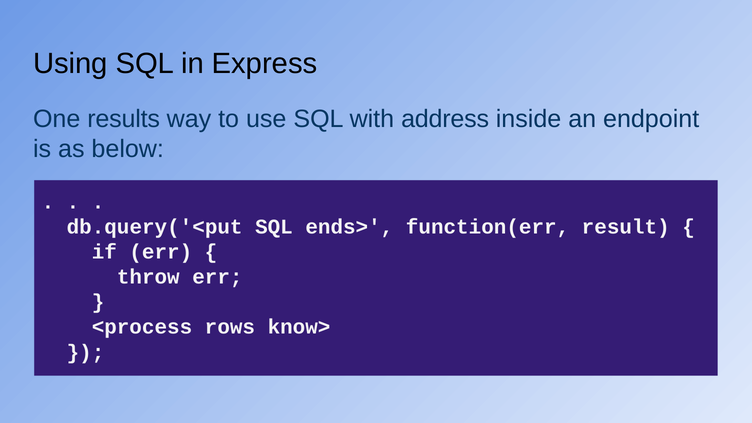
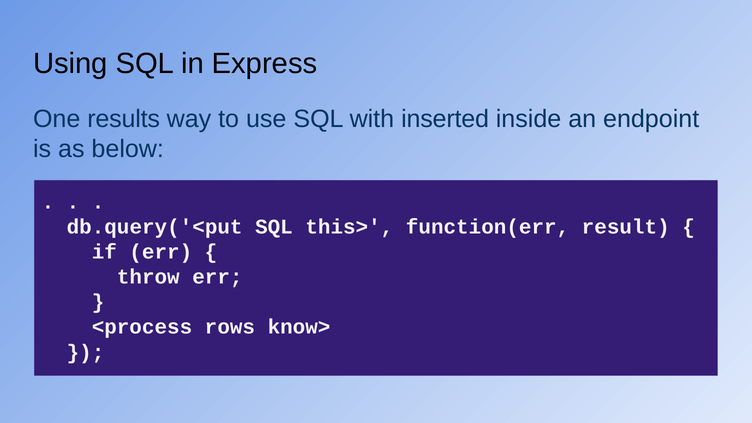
address: address -> inserted (445, 119)
ends>: ends> -> this> (349, 227)
